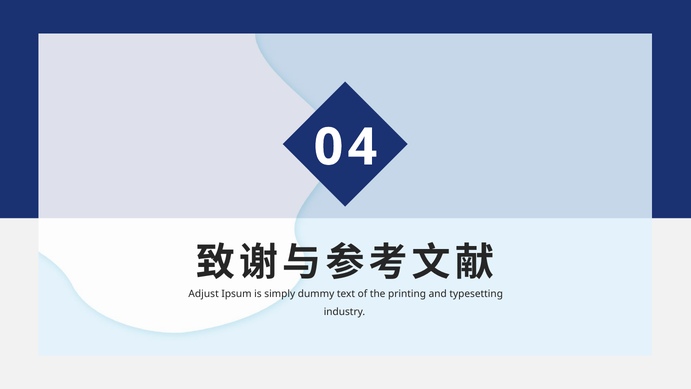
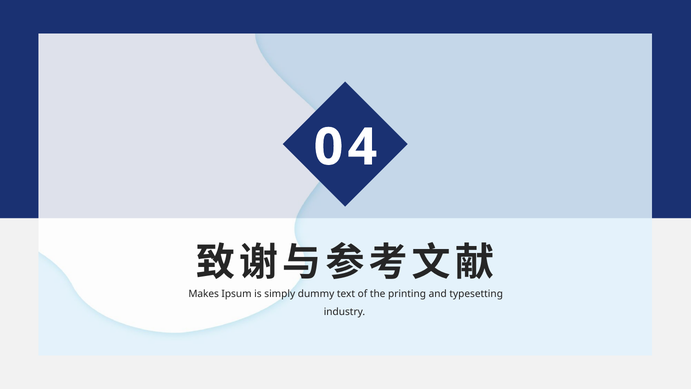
Adjust: Adjust -> Makes (204, 294)
